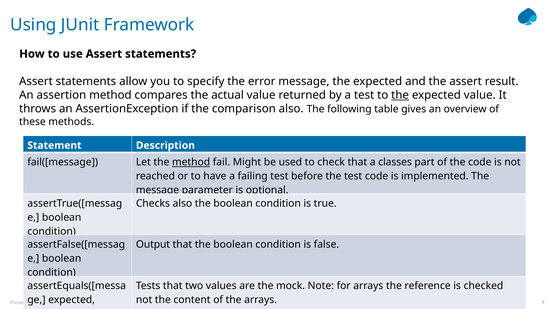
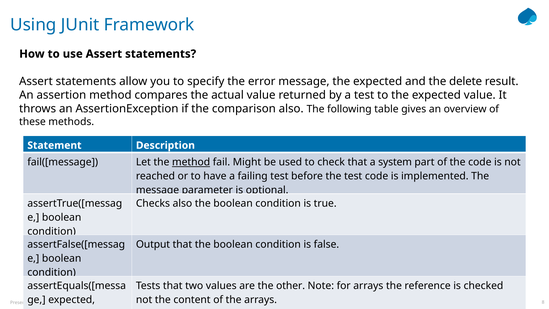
the assert: assert -> delete (466, 81)
the underline: present -> none (400, 95)
classes: classes -> system (395, 162)
mock: mock -> other (291, 286)
